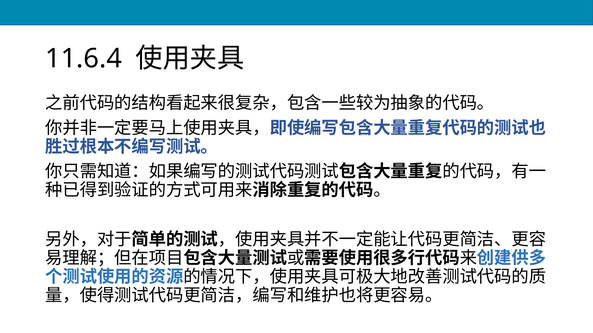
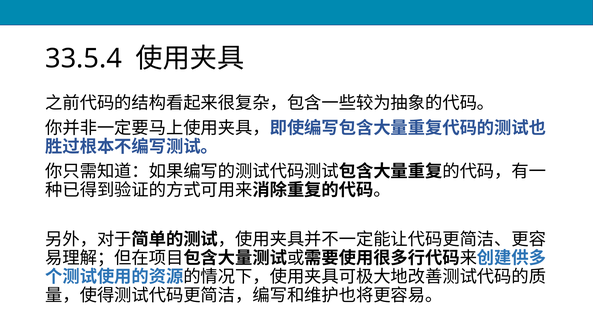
11.6.4: 11.6.4 -> 33.5.4 (84, 59)
